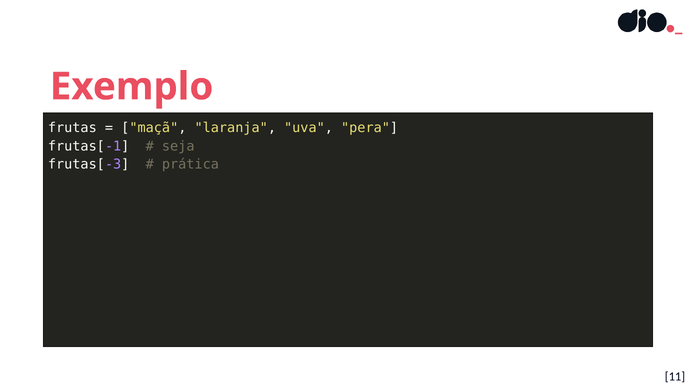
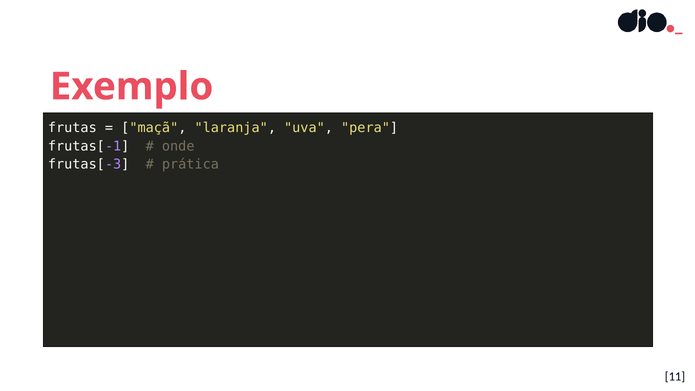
seja: seja -> onde (178, 146)
